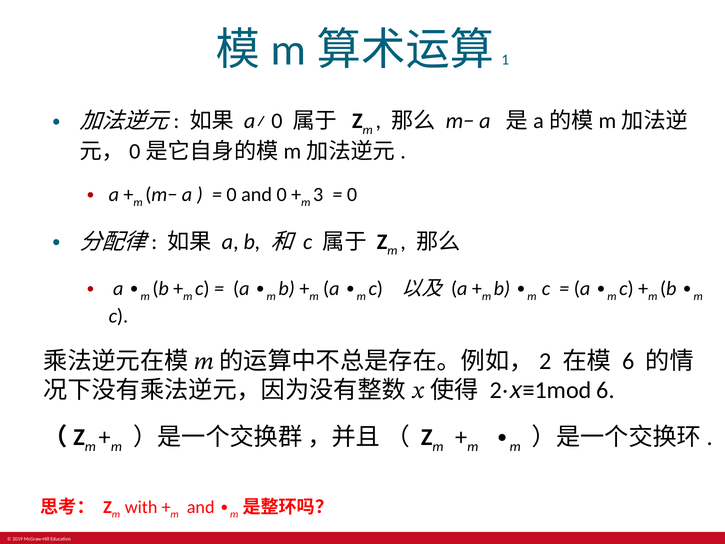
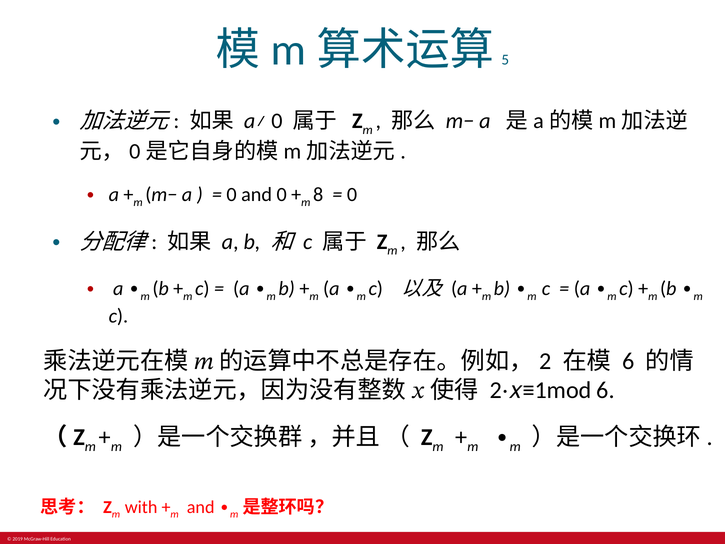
1: 1 -> 5 (505, 60)
3: 3 -> 8 (318, 195)
